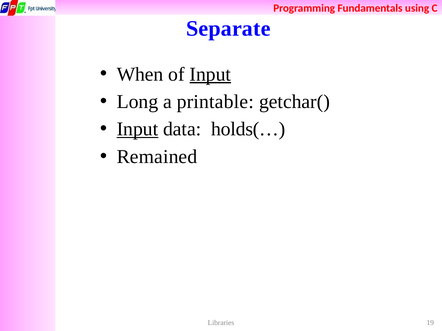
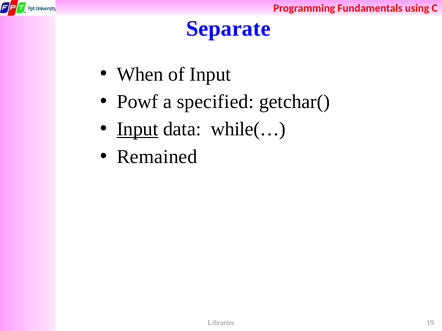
Input underline: present -> none (210, 74)
Long: Long -> Powf (137, 102)
printable: printable -> specified (215, 102)
holds(…: holds(… -> while(… (248, 129)
